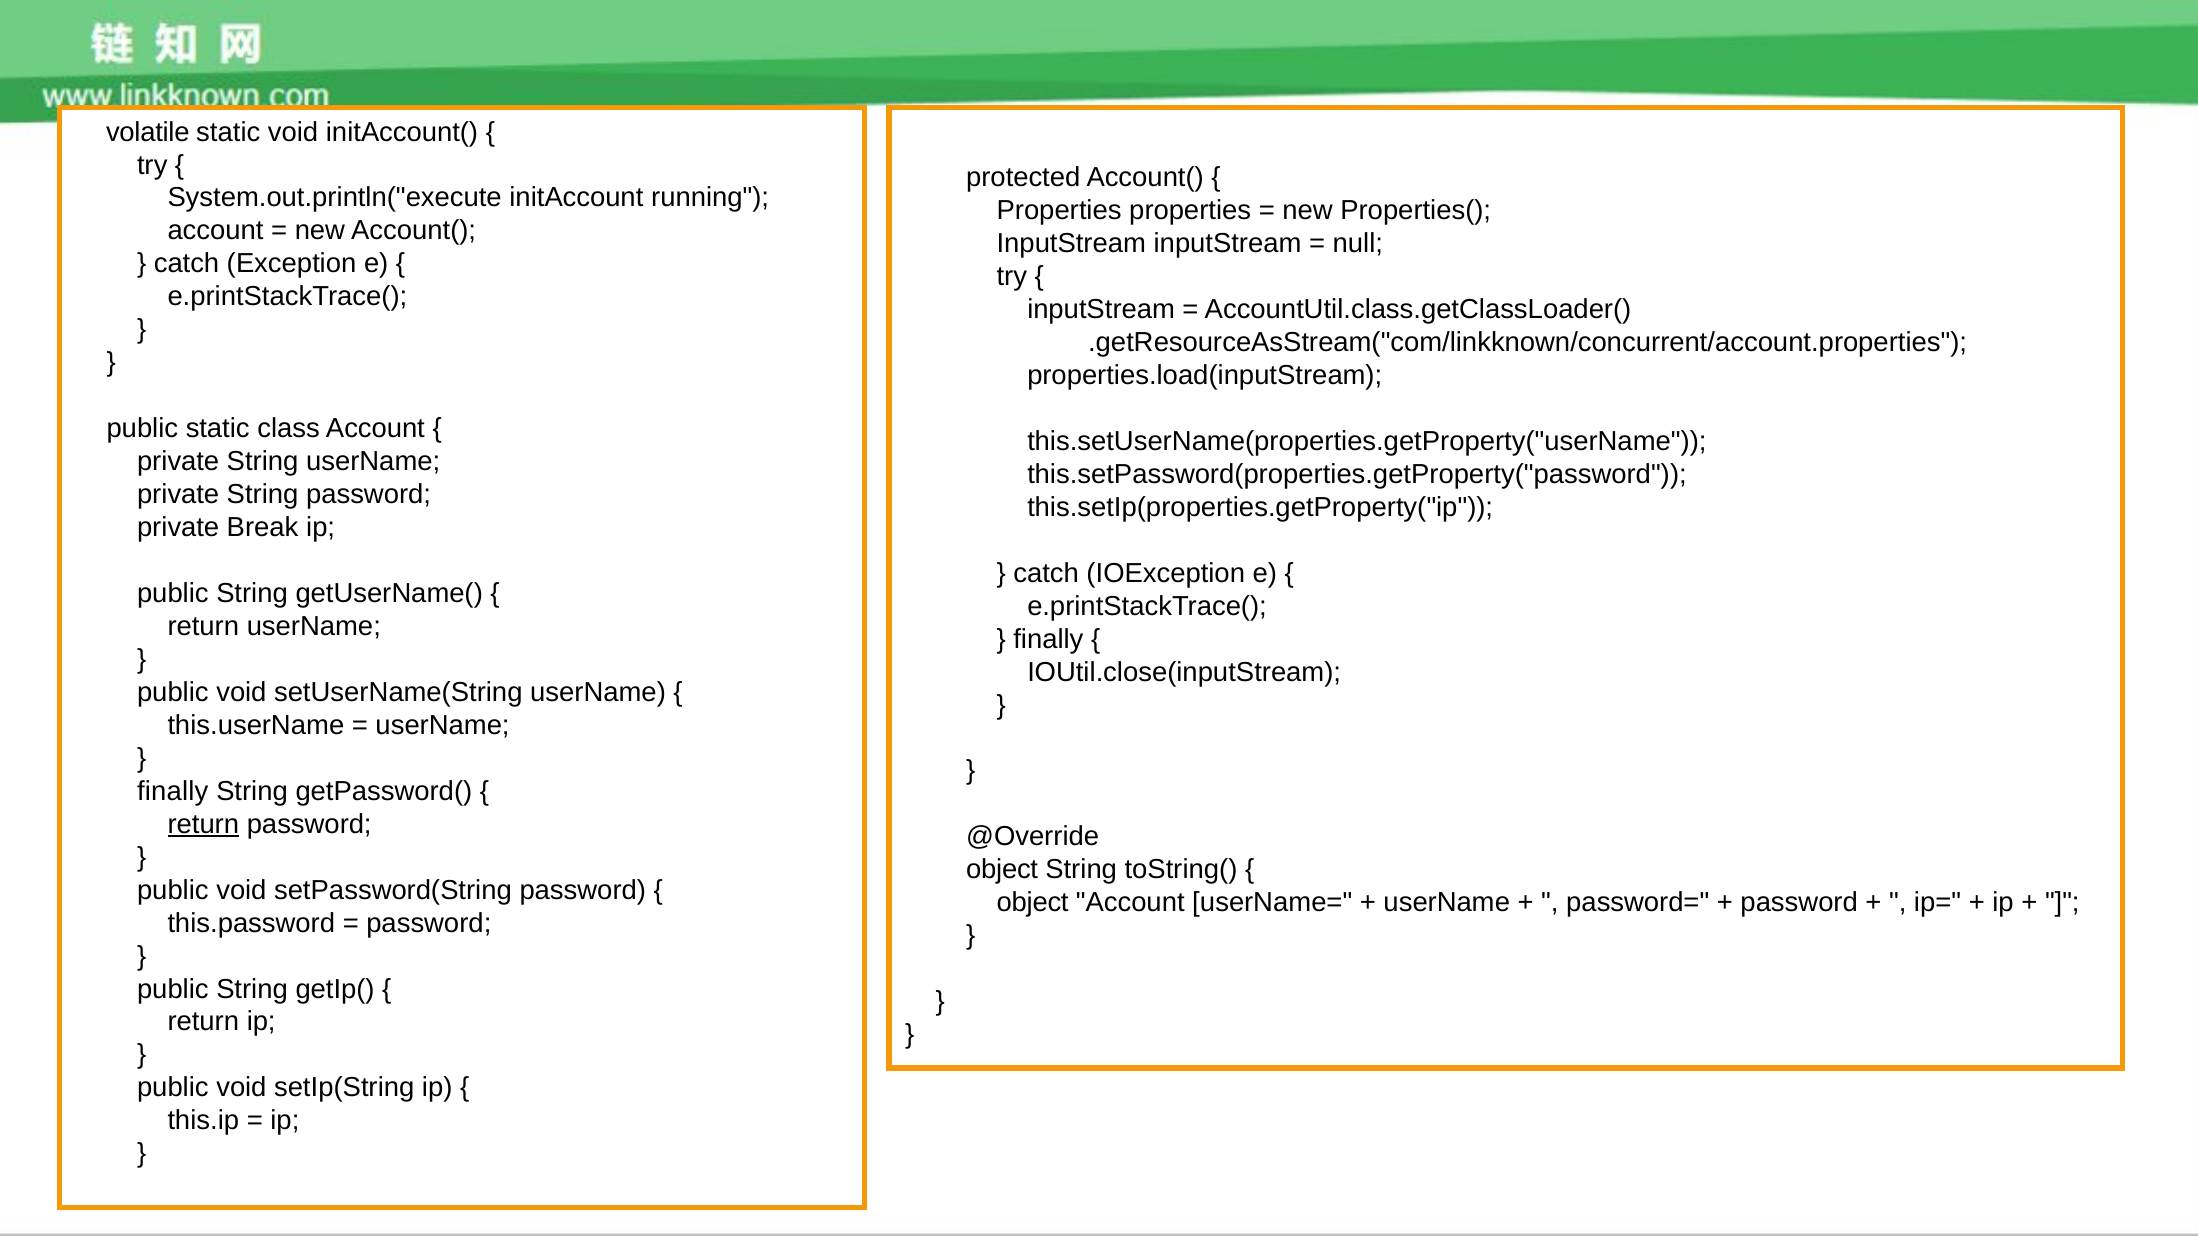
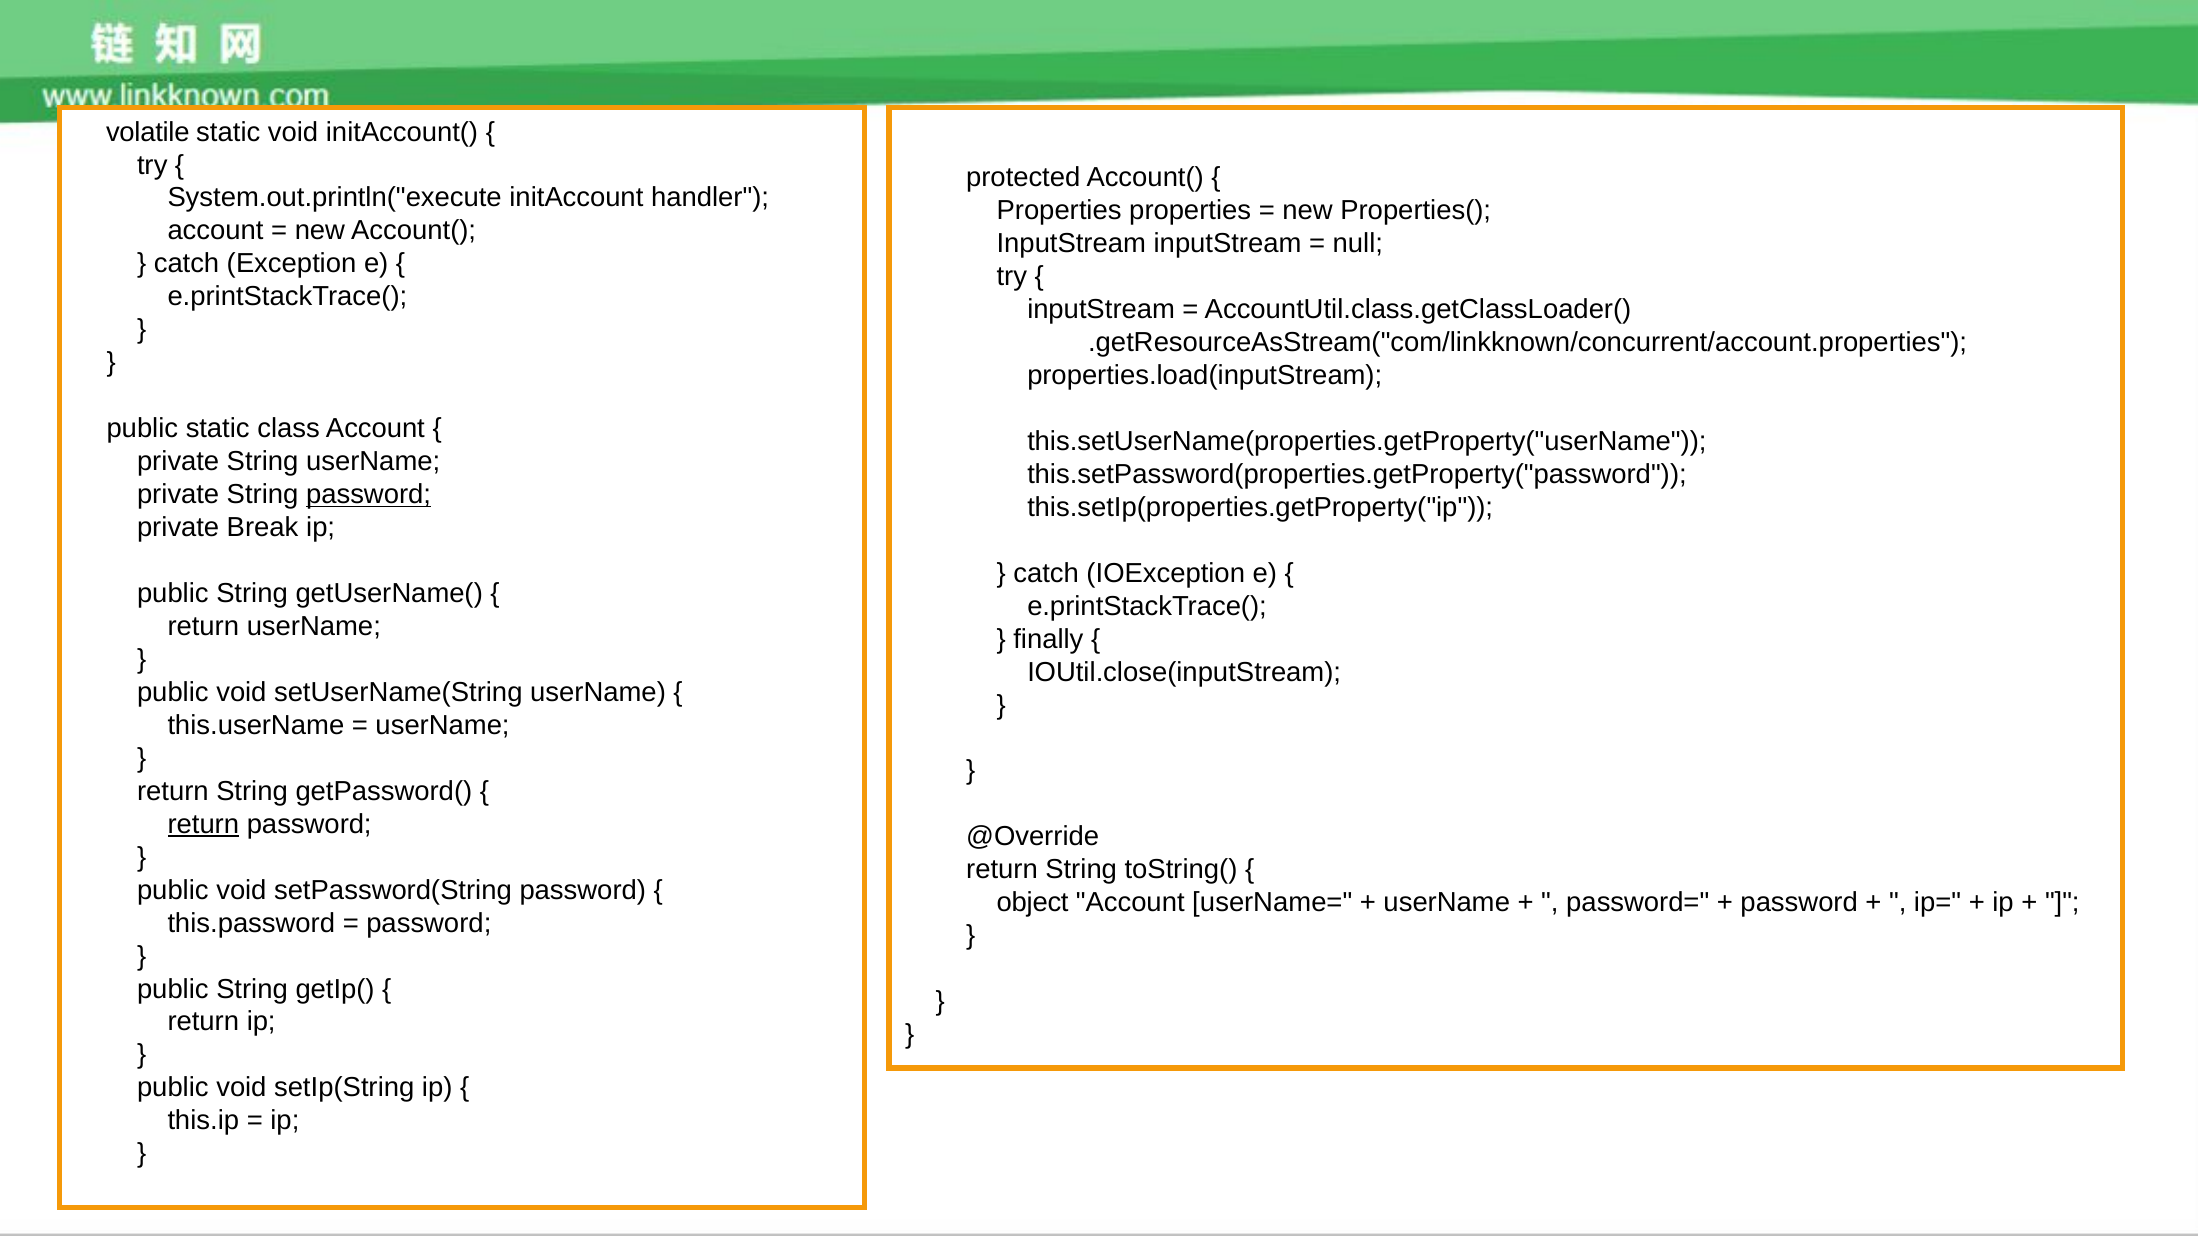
running: running -> handler (710, 198)
password underline: none -> present (369, 495)
finally: finally -> return (173, 791)
object: object -> return (1002, 870)
